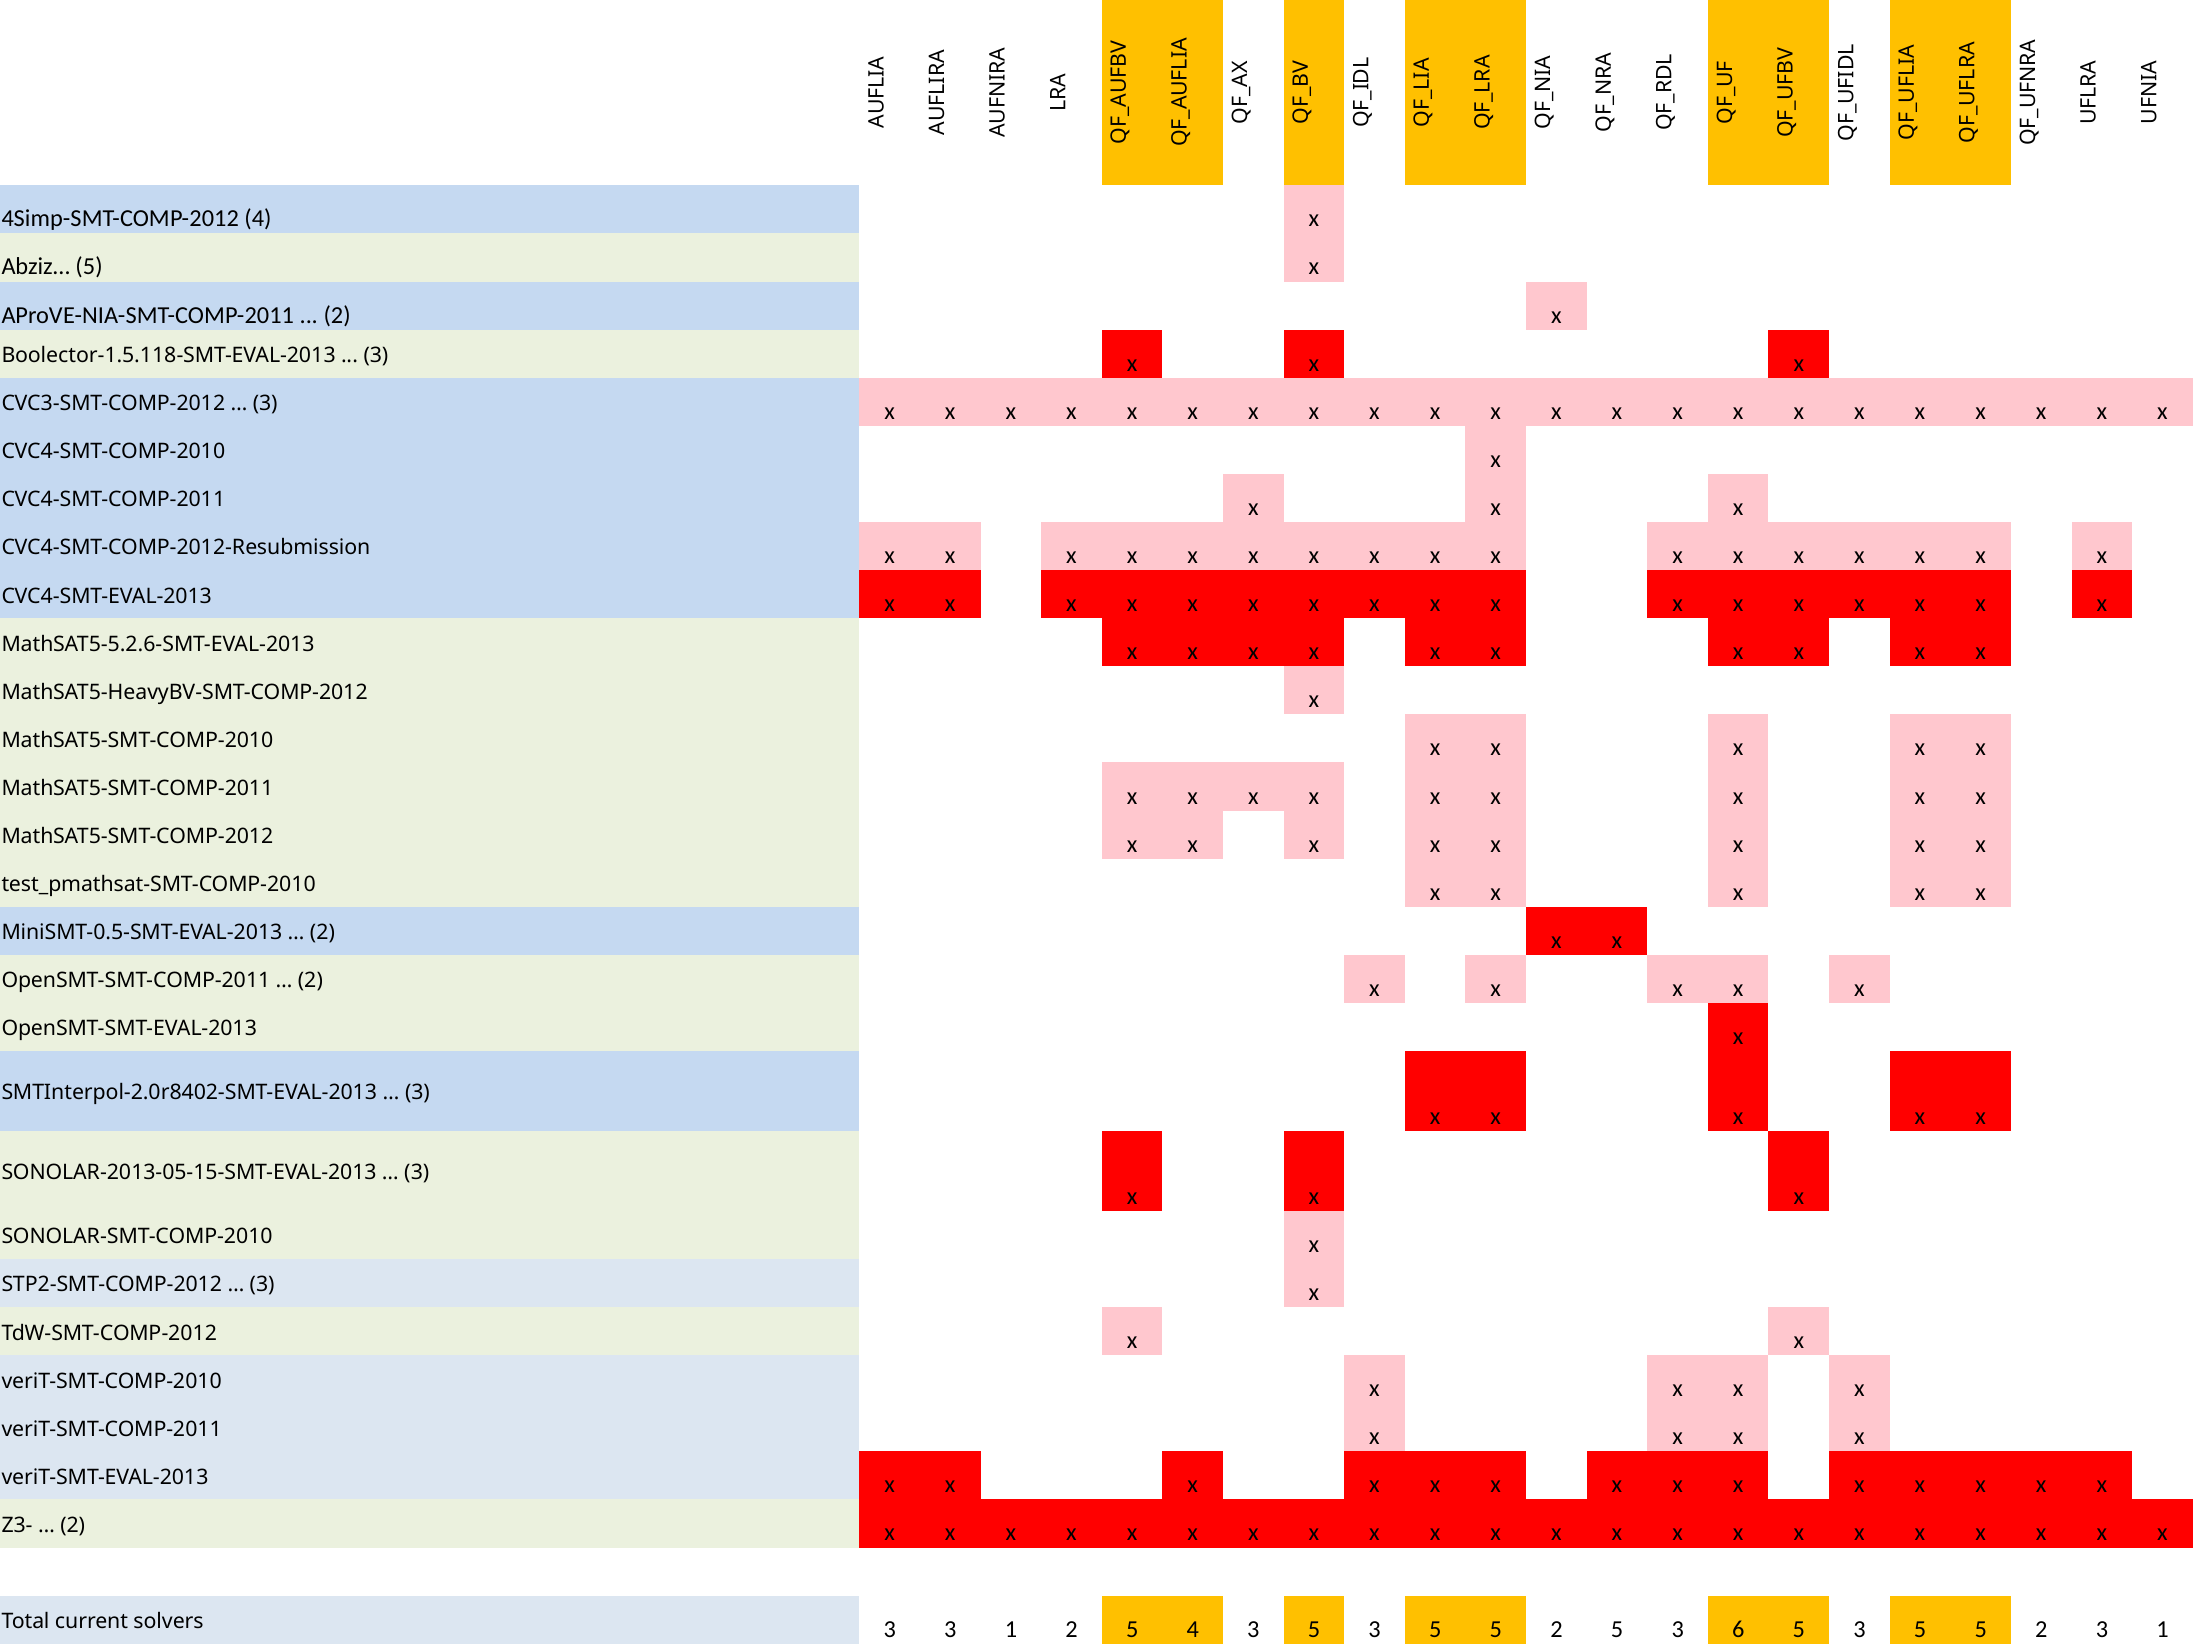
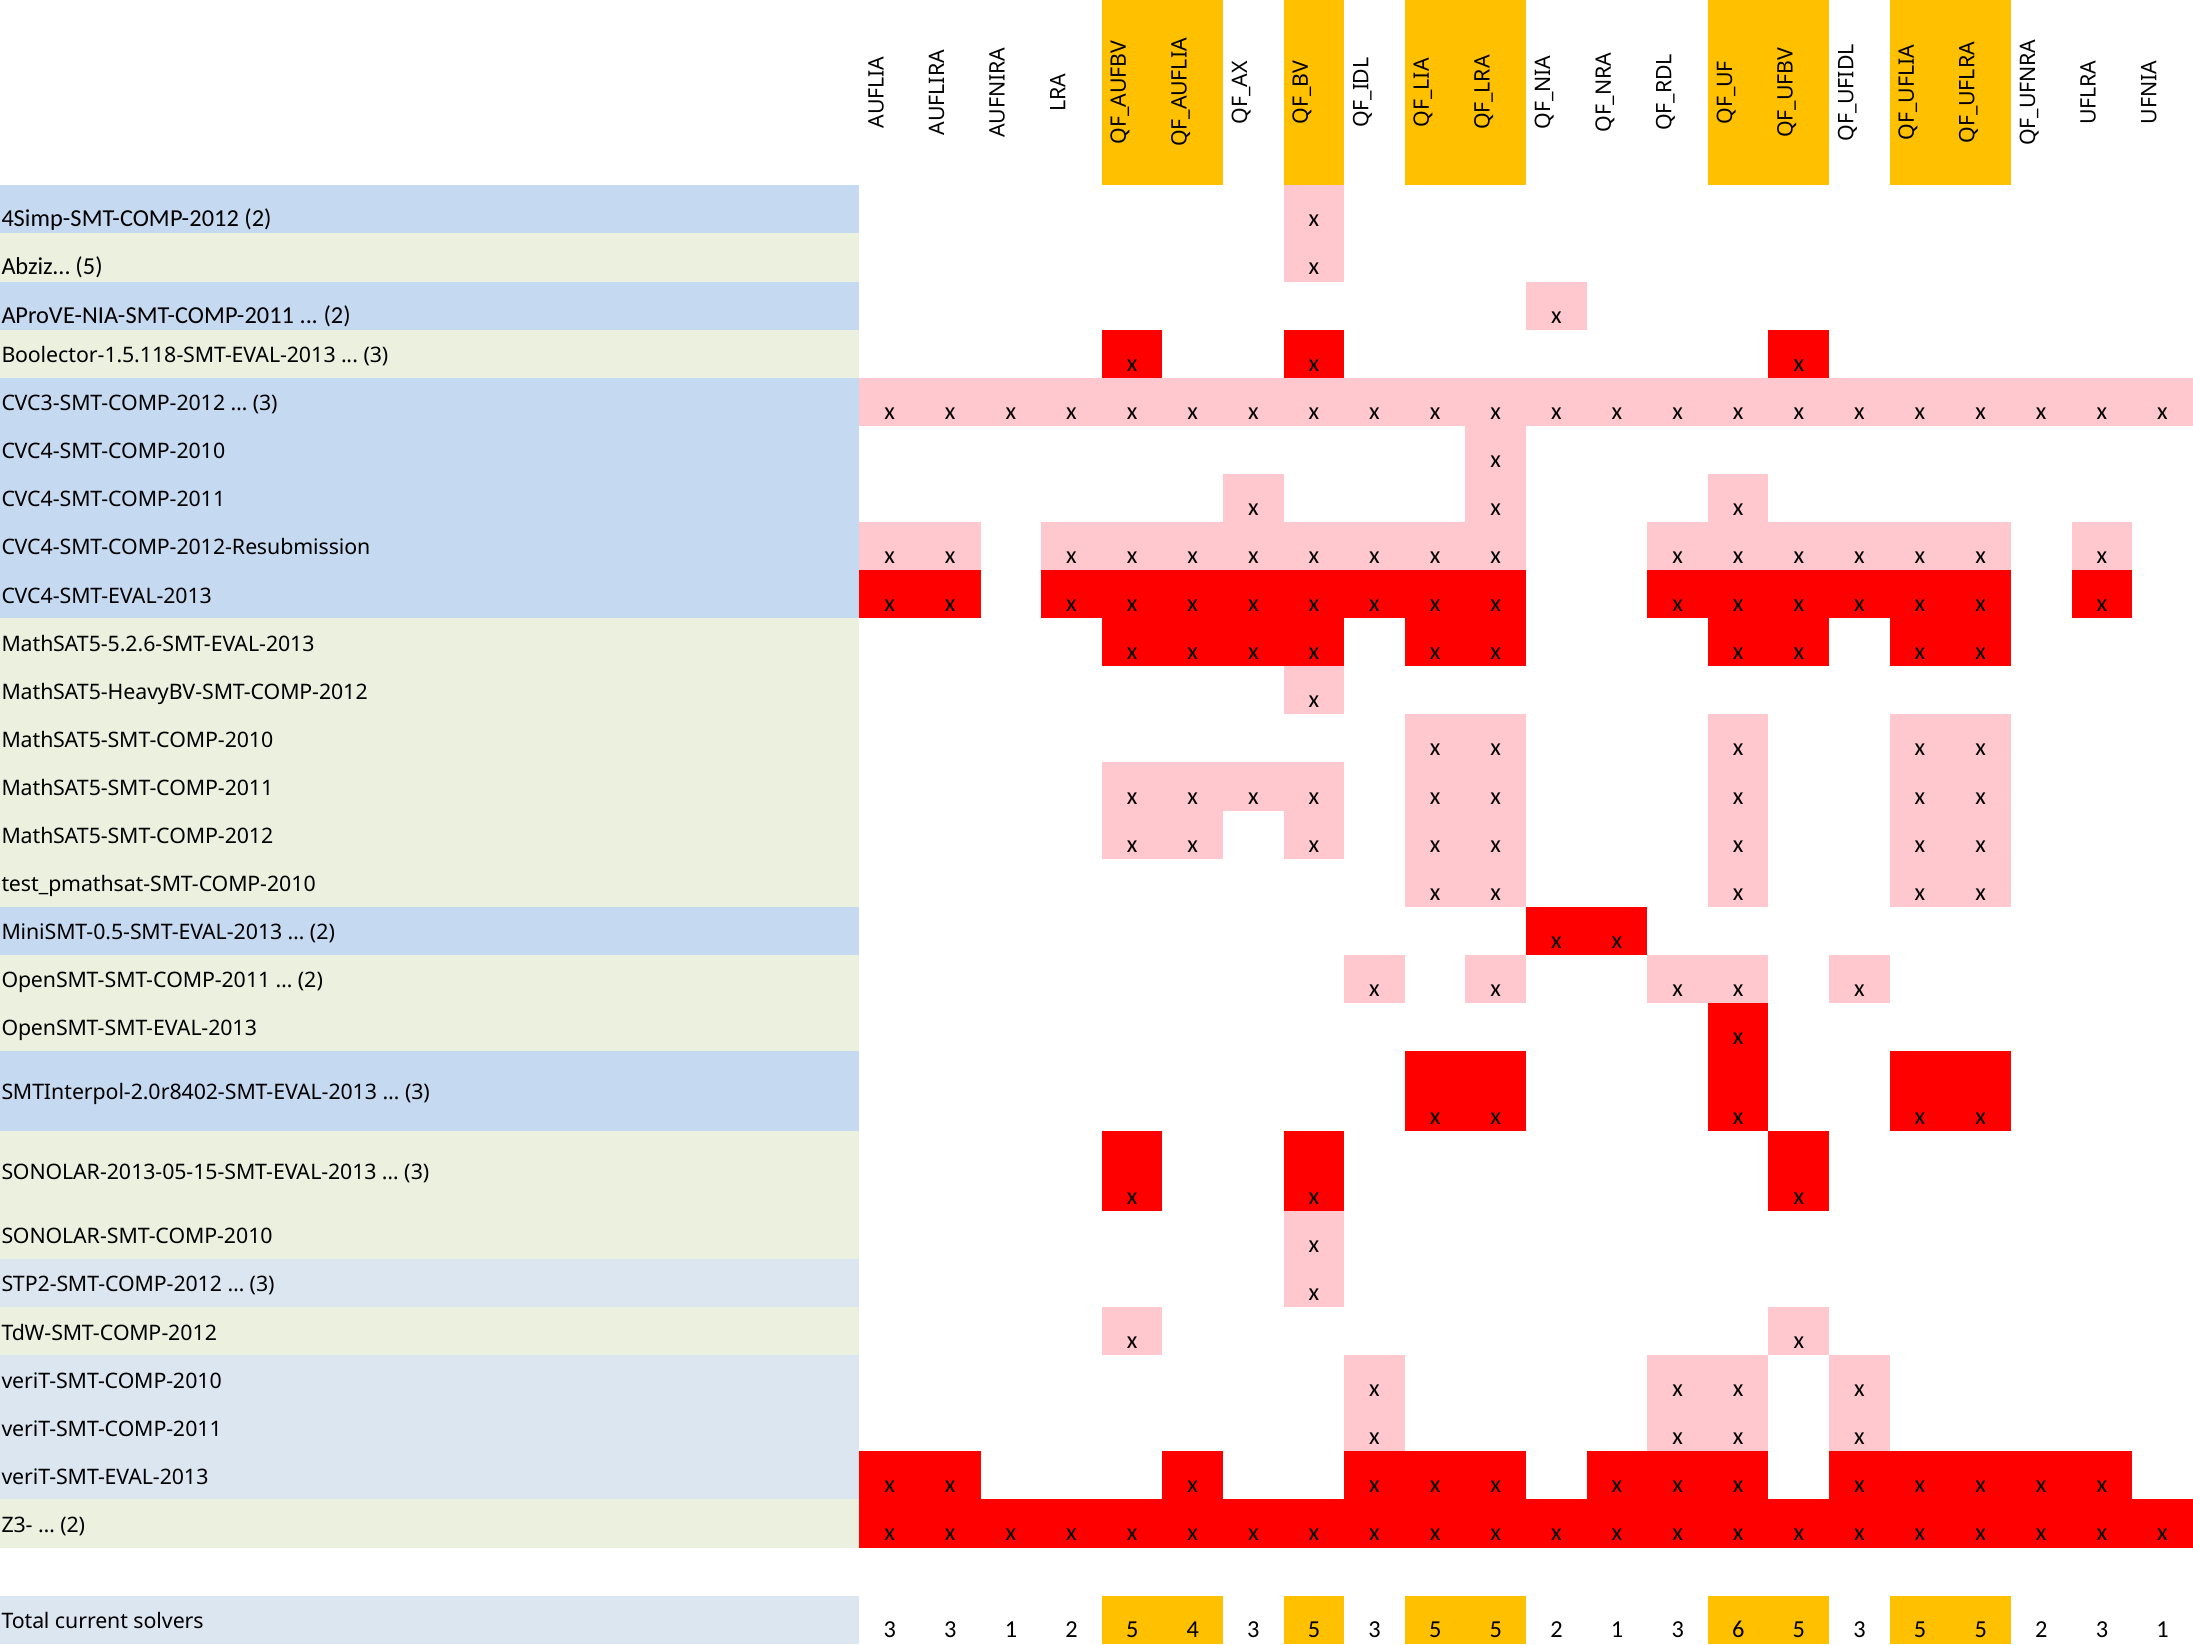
4Simp-SMT-COMP-2012 4: 4 -> 2 (258, 219)
5 2 5: 5 -> 1 (1617, 1629)
